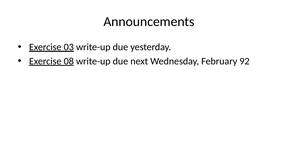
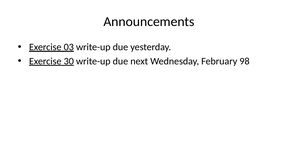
08: 08 -> 30 (69, 61)
92: 92 -> 98 (245, 61)
